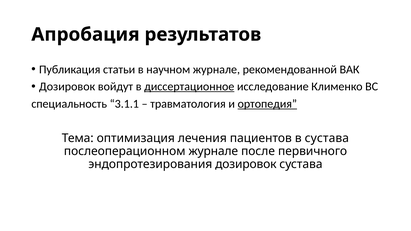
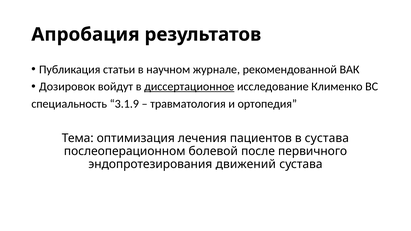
3.1.1: 3.1.1 -> 3.1.9 (124, 104)
ортопедия underline: present -> none (267, 104)
послеоперационном журнале: журнале -> болевой (213, 151)
эндопротезирования дозировок: дозировок -> движений (246, 164)
